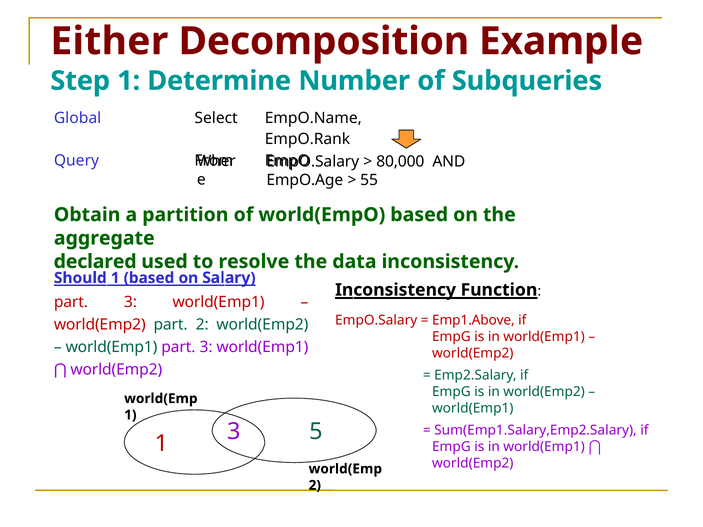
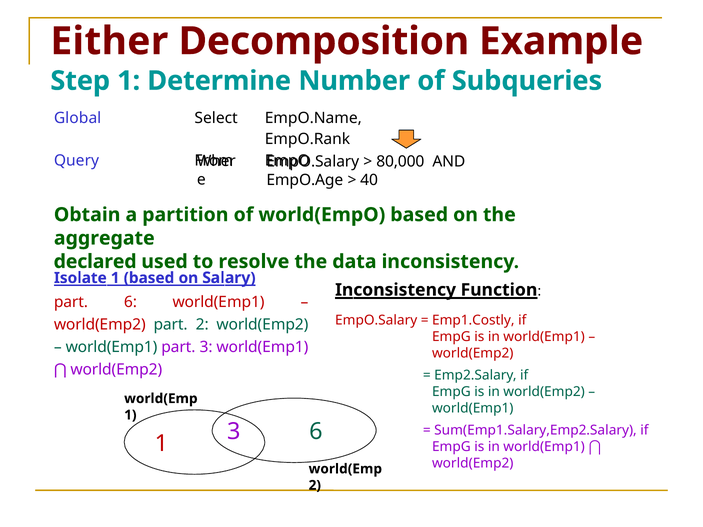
55: 55 -> 40 (369, 180)
Should: Should -> Isolate (80, 278)
3: 3 -> 6 (130, 302)
Emp1.Above: Emp1.Above -> Emp1.Costly (473, 320)
3 5: 5 -> 6 (316, 432)
